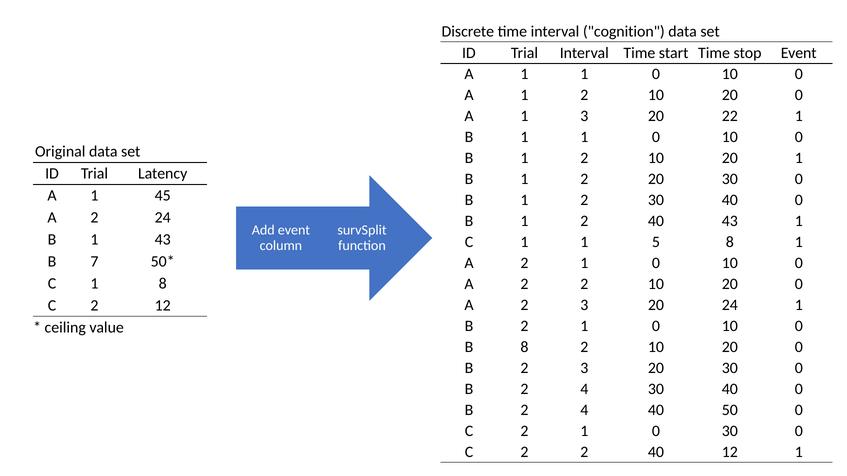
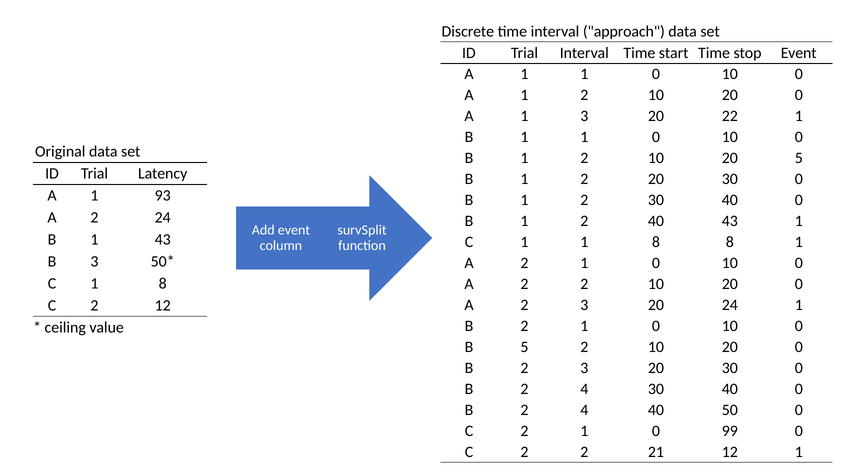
cognition: cognition -> approach (624, 31)
20 1: 1 -> 5 (799, 158)
45: 45 -> 93 (163, 196)
1 1 5: 5 -> 8 (656, 242)
B 7: 7 -> 3 (95, 262)
B 8: 8 -> 5 (524, 347)
0 30: 30 -> 99 (730, 431)
2 2 40: 40 -> 21 (656, 452)
